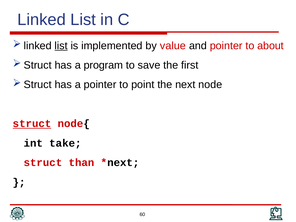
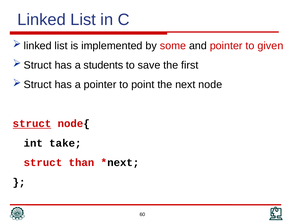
list underline: present -> none (61, 46)
value: value -> some (173, 46)
about: about -> given (270, 46)
program: program -> students (103, 65)
